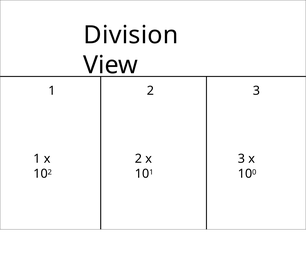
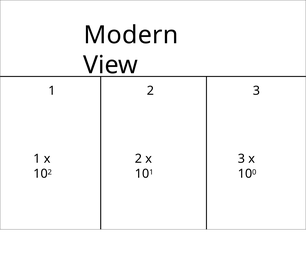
Division: Division -> Modern (131, 35)
